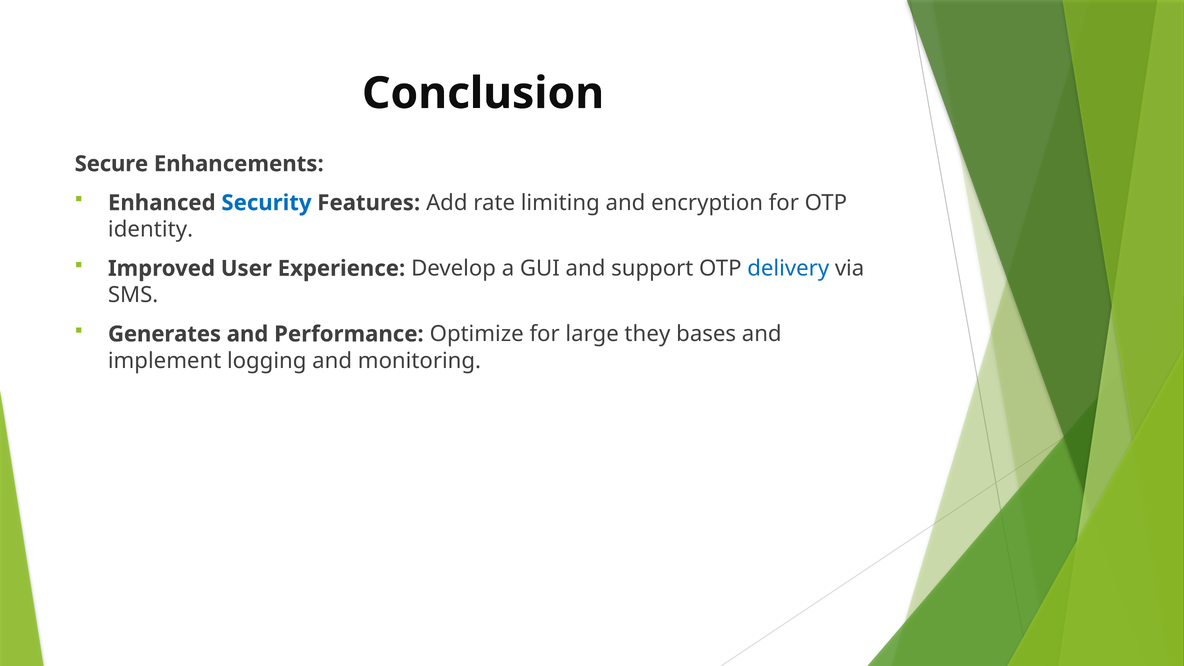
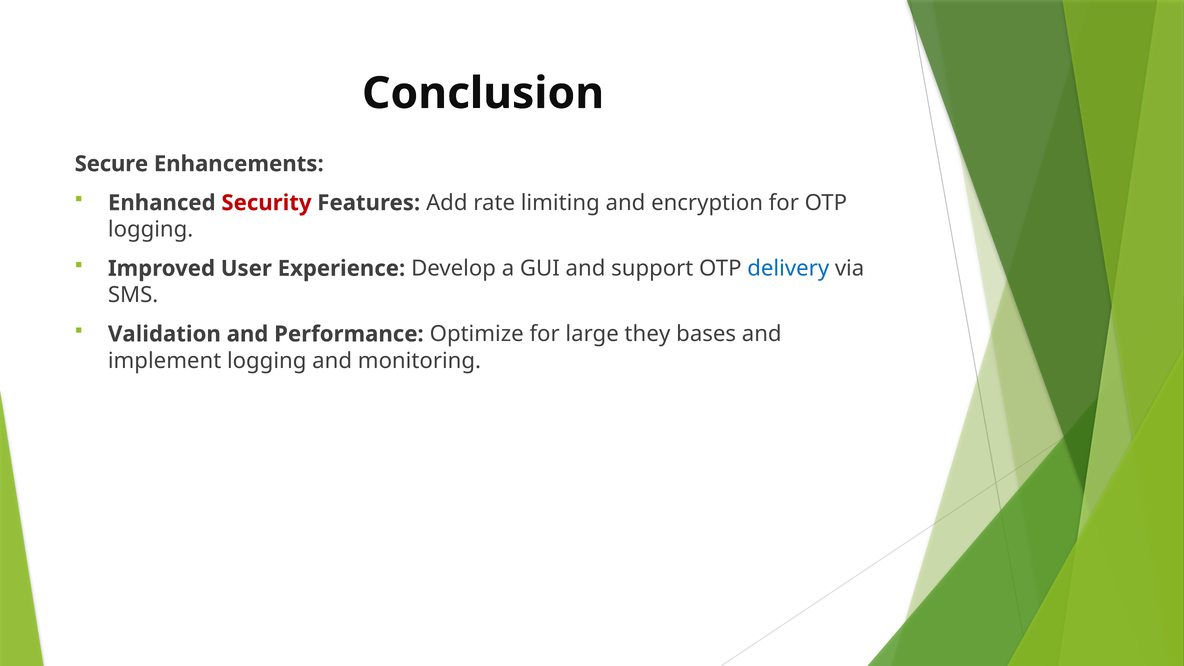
Security colour: blue -> red (266, 203)
identity: identity -> logging (151, 229)
Generates: Generates -> Validation (164, 334)
